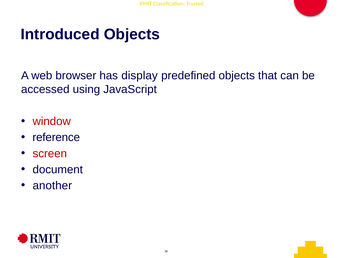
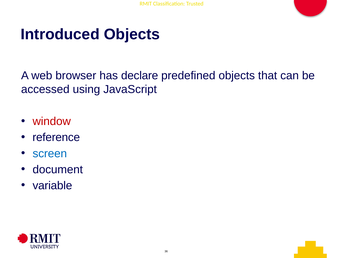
display: display -> declare (140, 76)
screen colour: red -> blue (50, 153)
another: another -> variable (52, 186)
